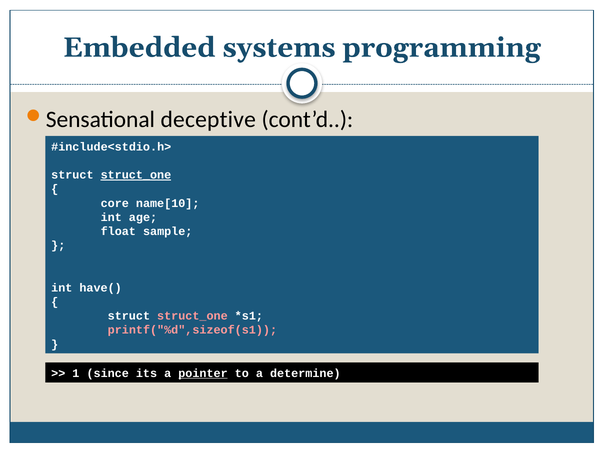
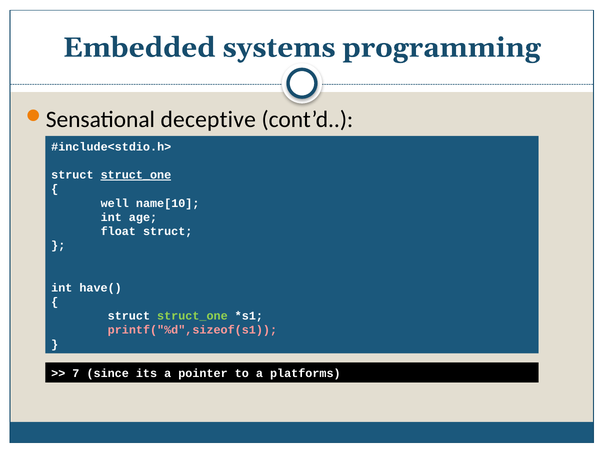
core: core -> well (115, 203)
float sample: sample -> struct (168, 231)
struct_one colour: pink -> light green (192, 316)
1: 1 -> 7 (76, 373)
pointer underline: present -> none (203, 373)
determine: determine -> platforms (305, 373)
